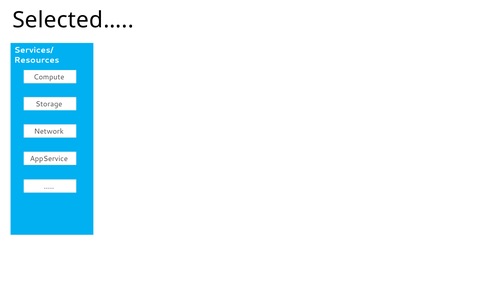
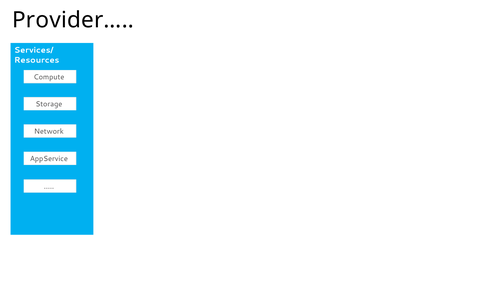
Selected…: Selected… -> Provider… (73, 20)
